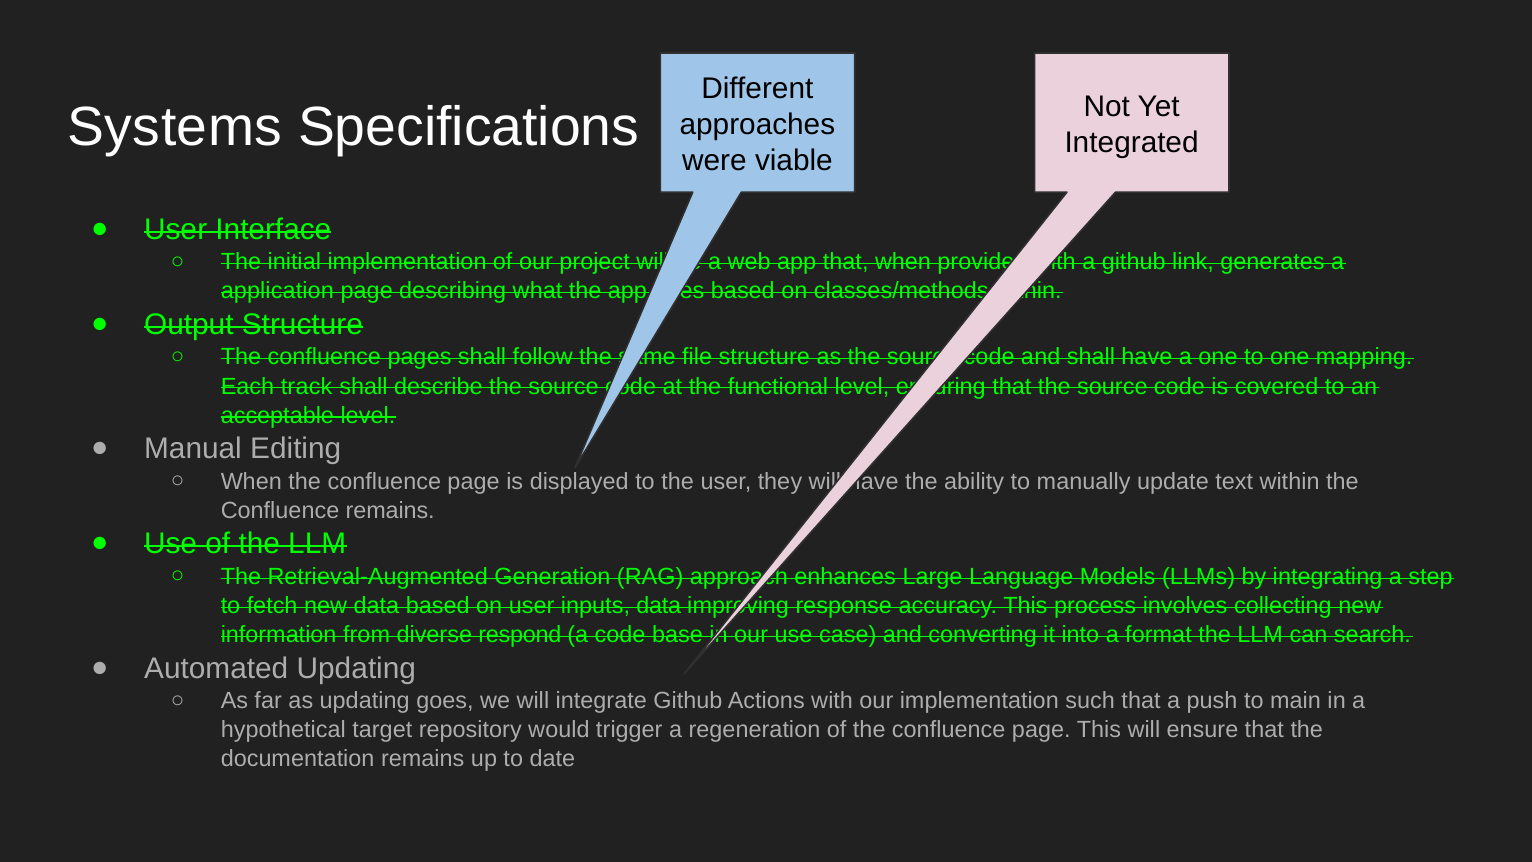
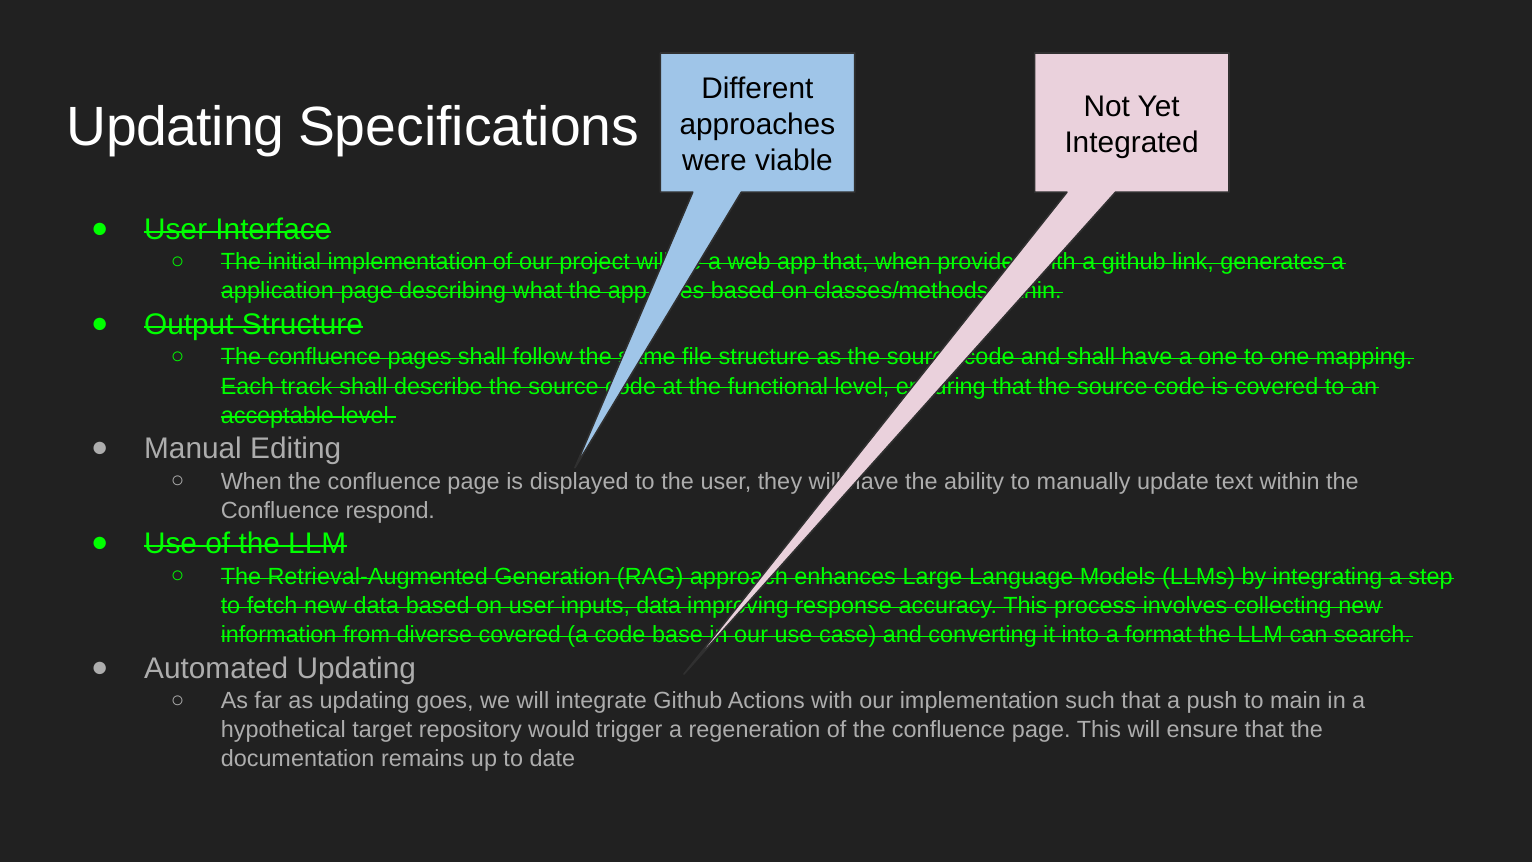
Systems: Systems -> Updating (175, 127)
Confluence remains: remains -> respond (390, 510)
diverse respond: respond -> covered (520, 635)
